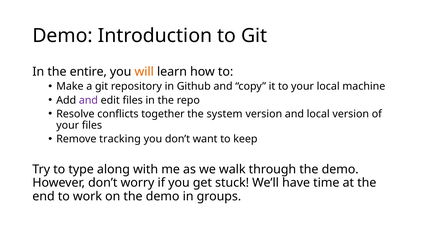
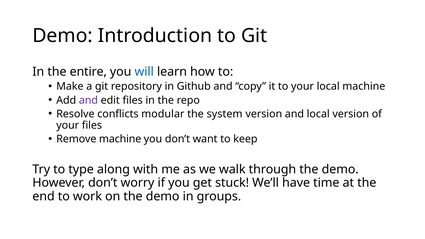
will colour: orange -> blue (144, 72)
together: together -> modular (163, 114)
Remove tracking: tracking -> machine (120, 139)
